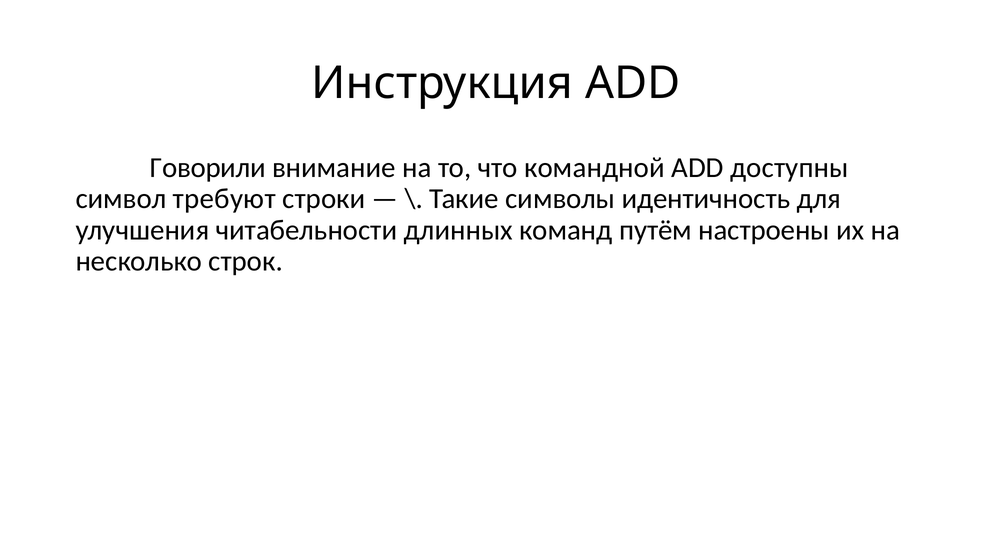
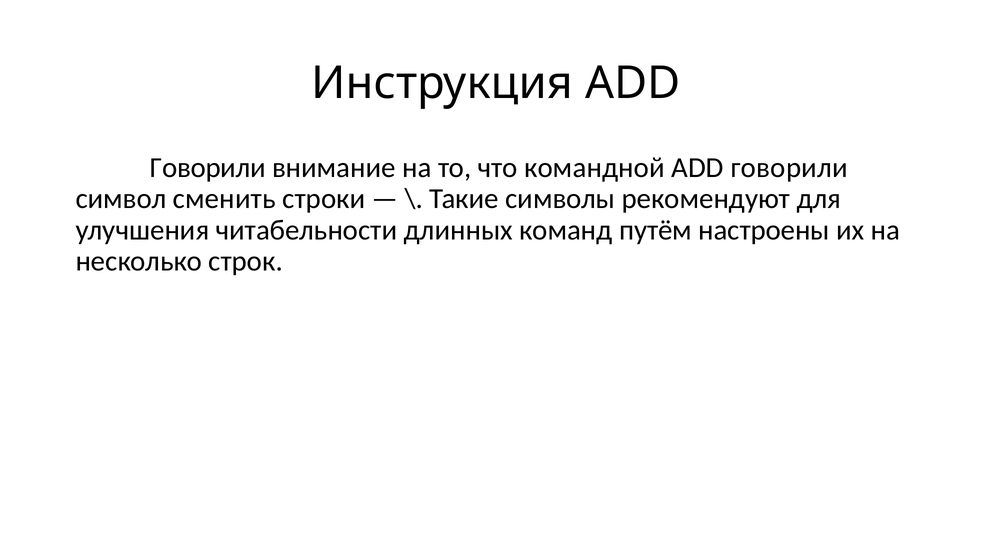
доступны: доступны -> говорили (789, 168)
требуют: требуют -> сменить (224, 199)
идентичность: идентичность -> рекомендуют (706, 199)
